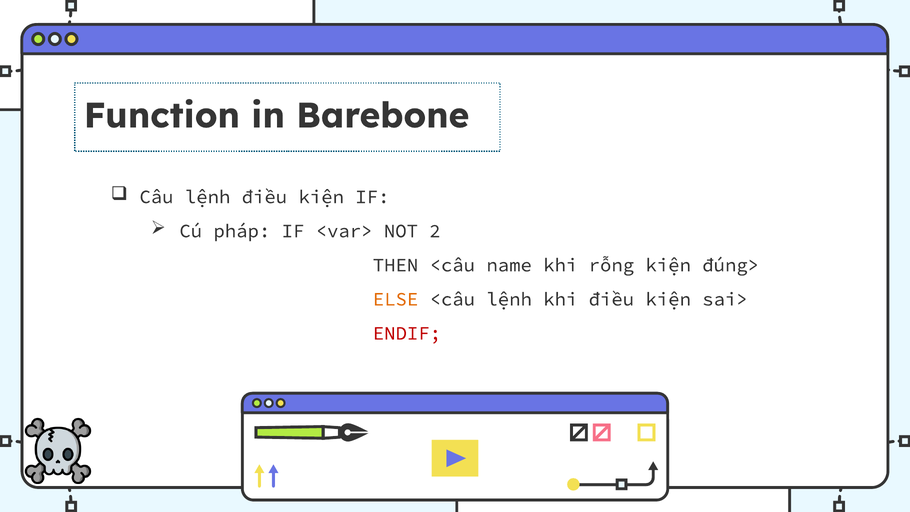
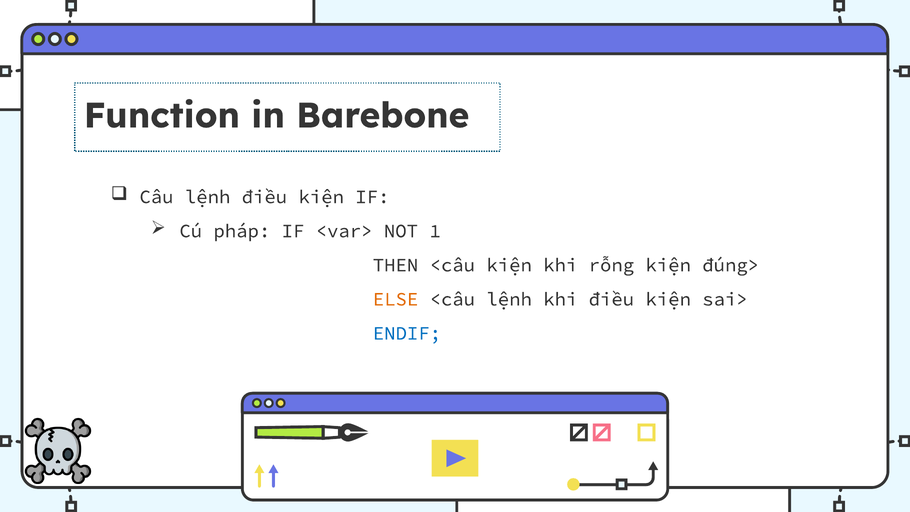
2: 2 -> 1 (435, 231)
<câu name: name -> kiện (509, 265)
ENDIF colour: red -> blue (407, 333)
